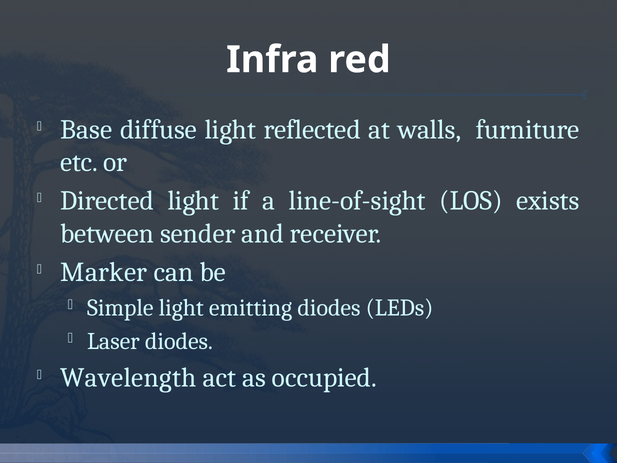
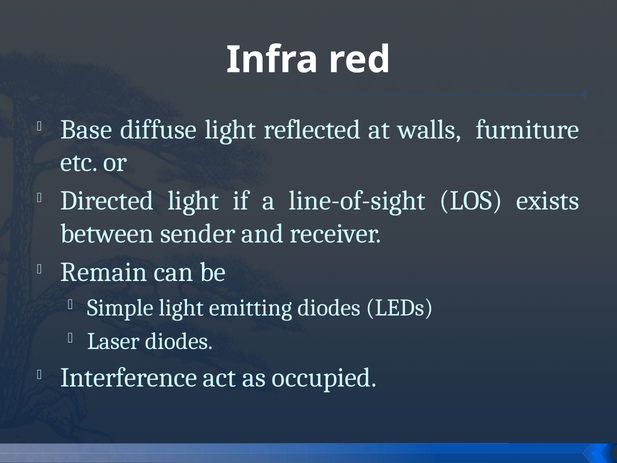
Marker: Marker -> Remain (104, 272)
Wavelength: Wavelength -> Interference (129, 378)
